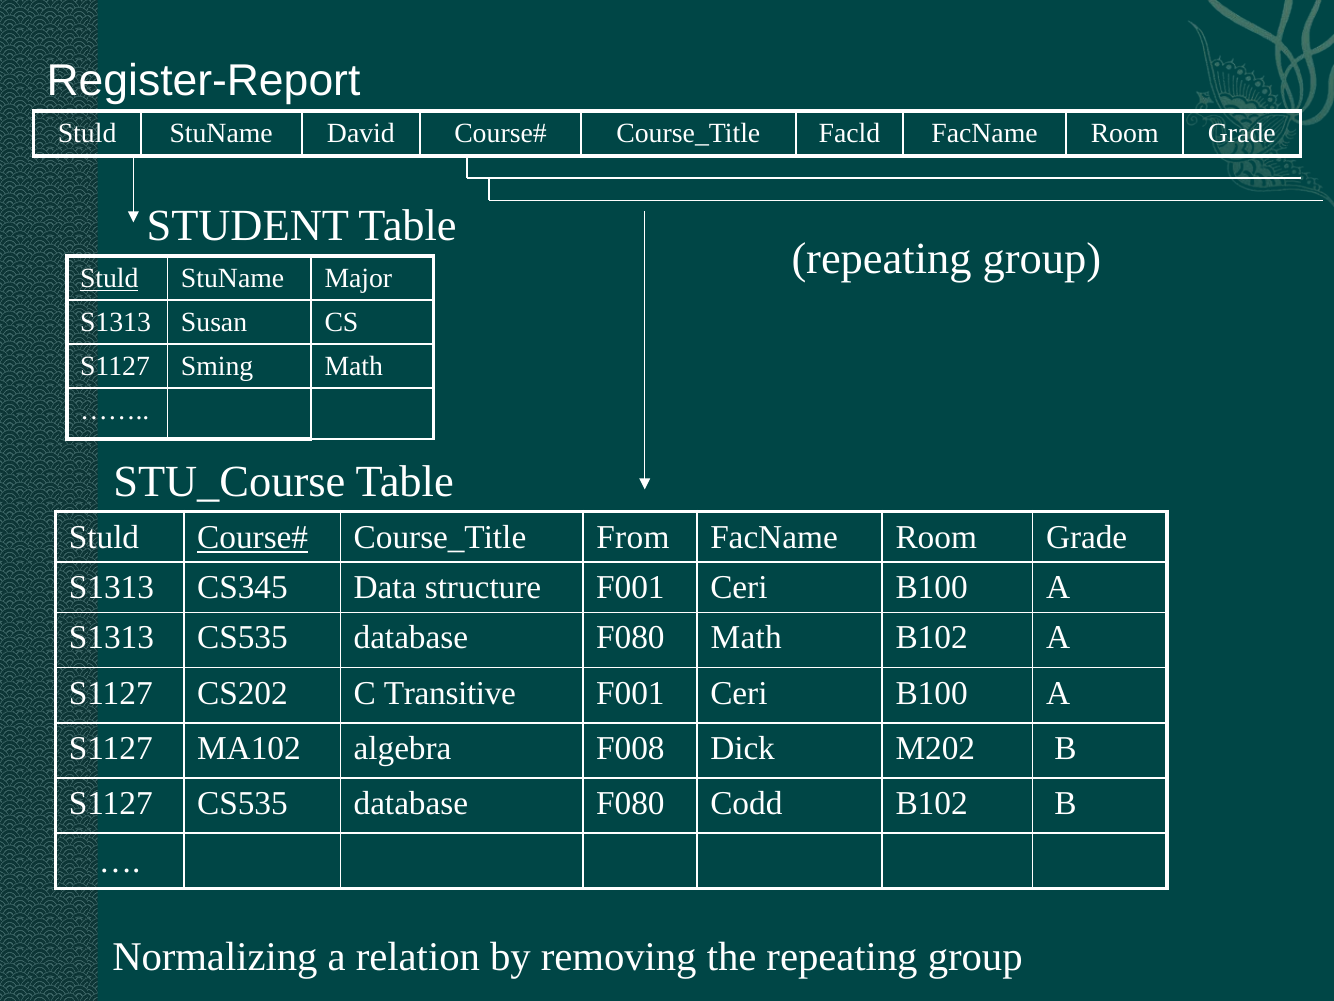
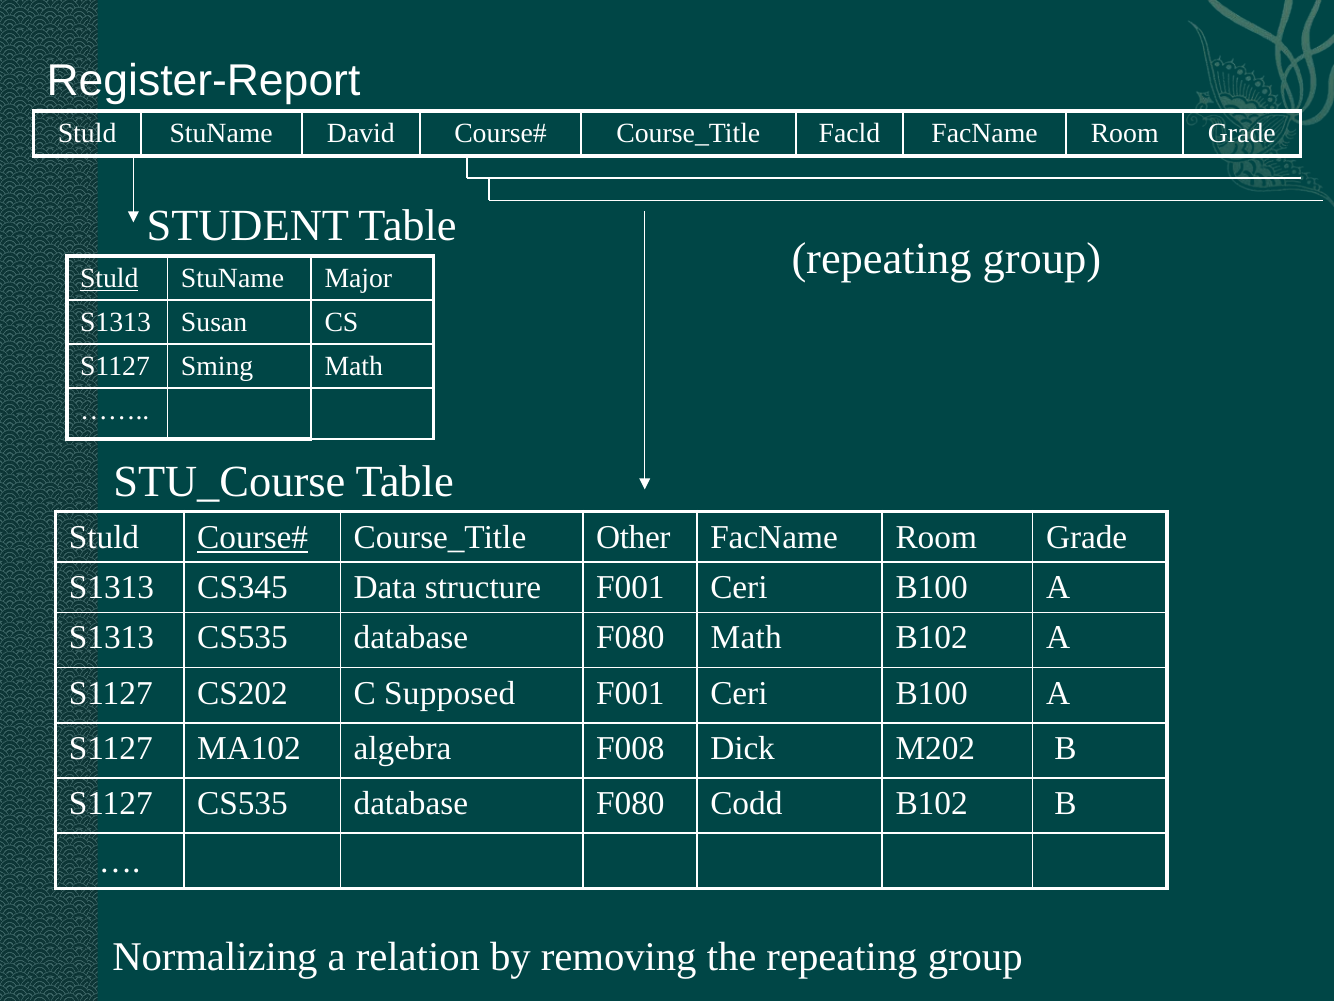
From: From -> Other (633, 537)
Transitive: Transitive -> Supposed (450, 693)
